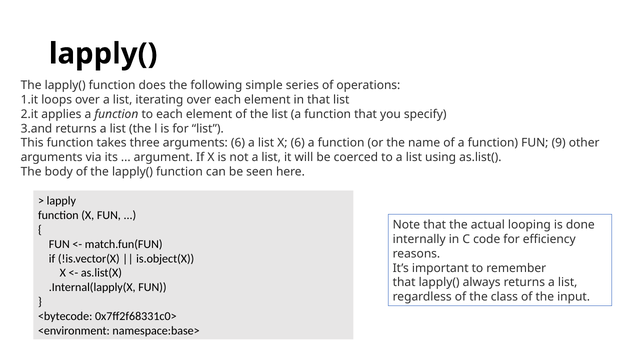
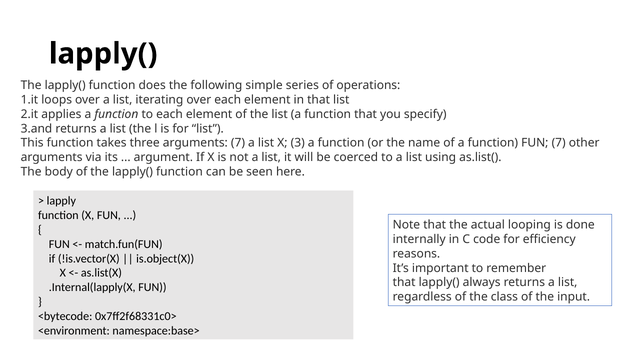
arguments 6: 6 -> 7 (238, 143)
X 6: 6 -> 3 (298, 143)
FUN 9: 9 -> 7 (559, 143)
